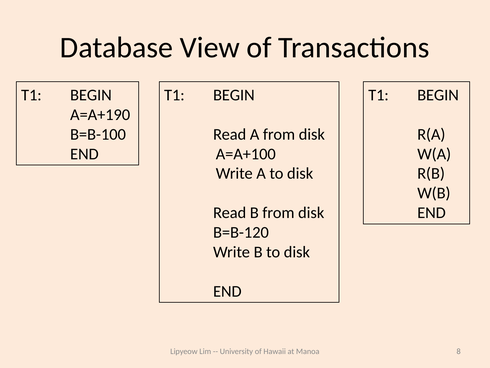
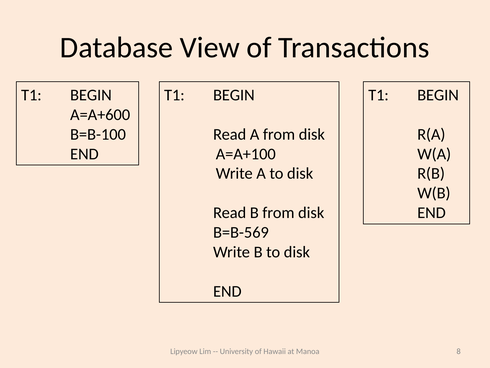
A=A+190: A=A+190 -> A=A+600 (100, 115)
B=B-120: B=B-120 -> B=B-569 (241, 232)
